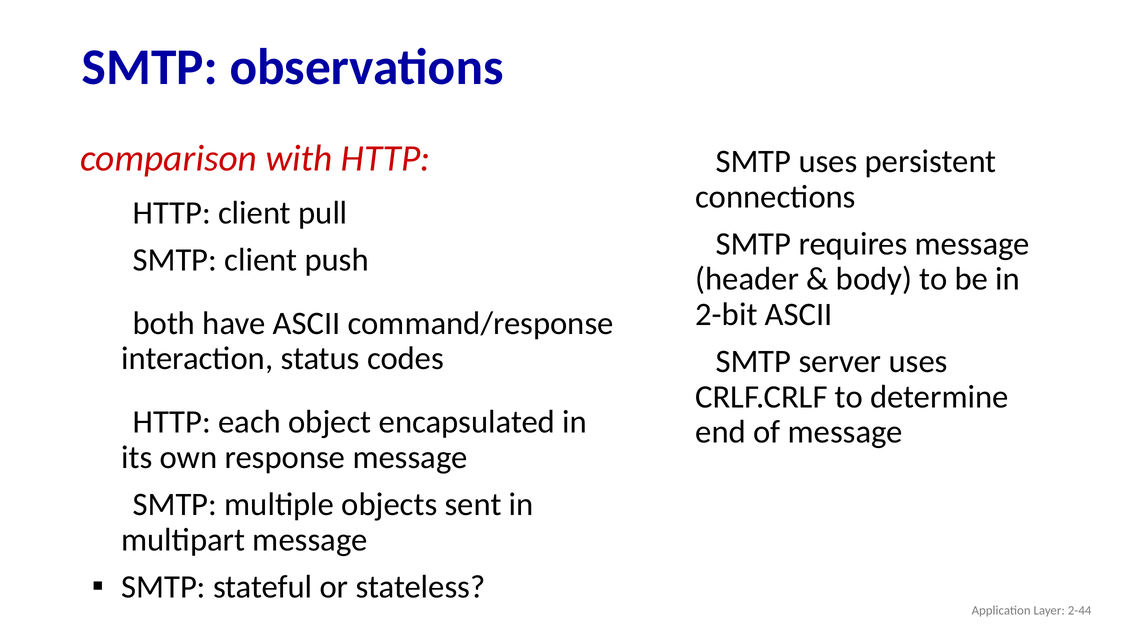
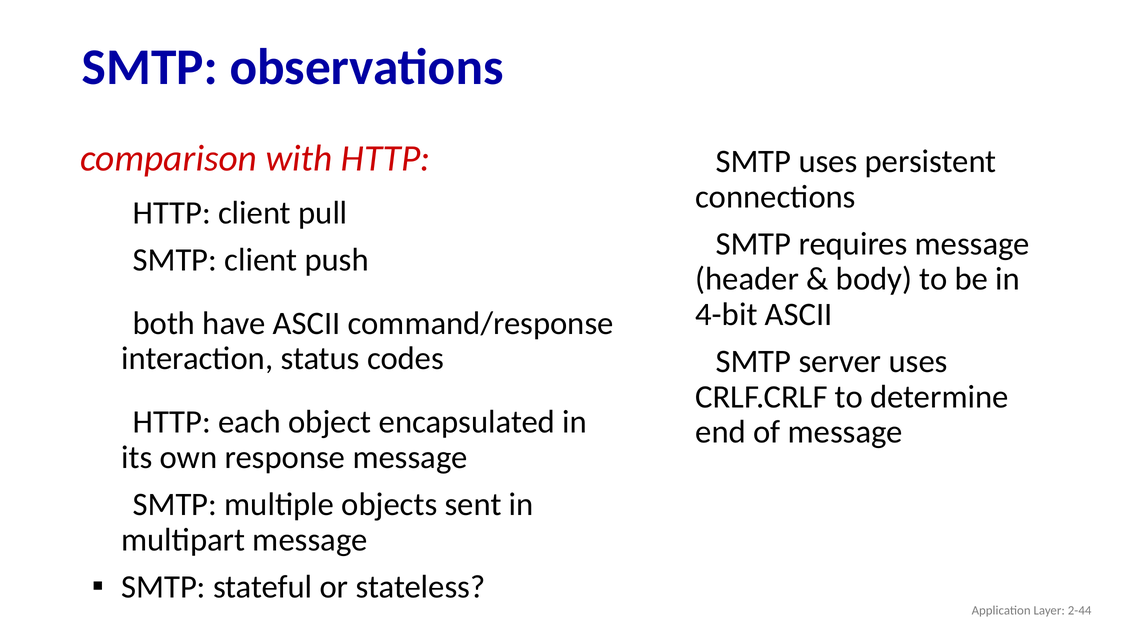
2-bit: 2-bit -> 4-bit (726, 314)
